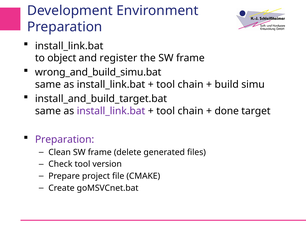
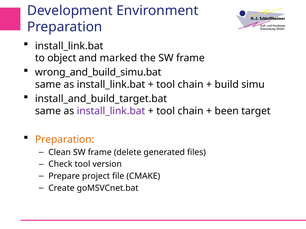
register: register -> marked (118, 58)
done: done -> been (227, 111)
Preparation colour: purple -> orange (65, 140)
